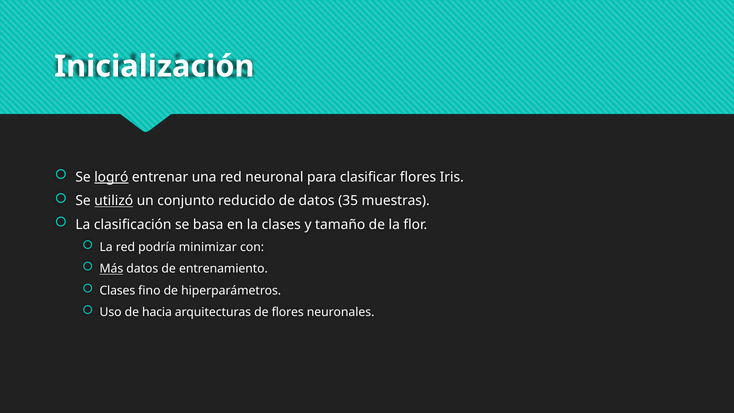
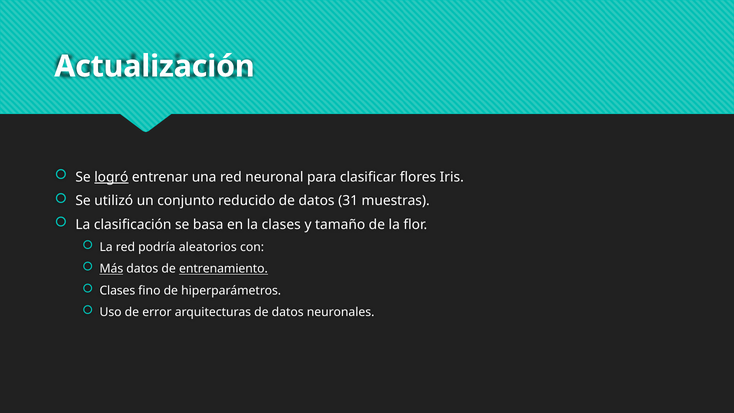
Inicialización: Inicialización -> Actualización (154, 66)
utilizó underline: present -> none (114, 201)
35: 35 -> 31 (348, 201)
minimizar: minimizar -> aleatorios (208, 247)
entrenamiento underline: none -> present (223, 269)
hacia: hacia -> error (157, 312)
arquitecturas de flores: flores -> datos (288, 312)
